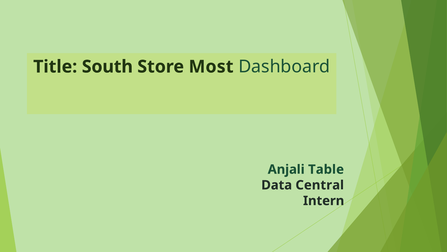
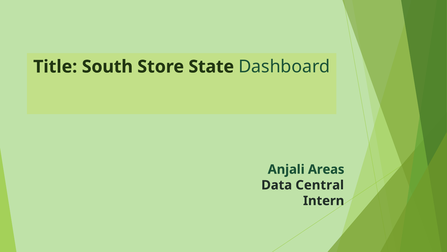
Most: Most -> State (211, 67)
Table: Table -> Areas (326, 169)
